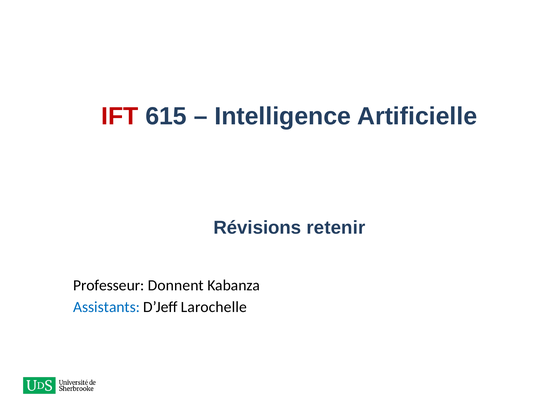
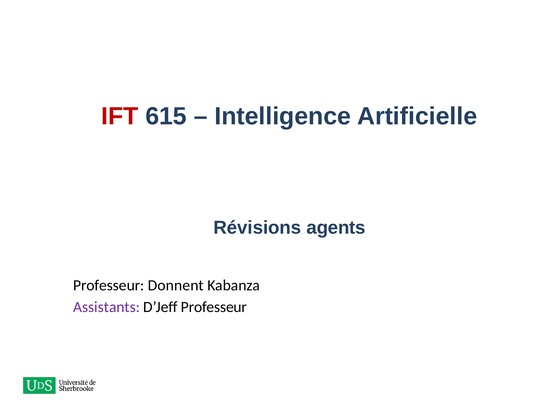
retenir: retenir -> agents (336, 228)
Assistants colour: blue -> purple (107, 307)
D’Jeff Larochelle: Larochelle -> Professeur (214, 307)
